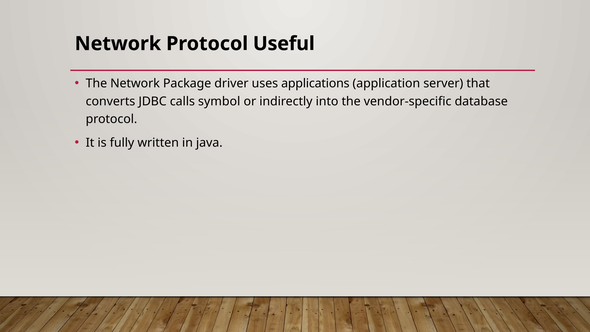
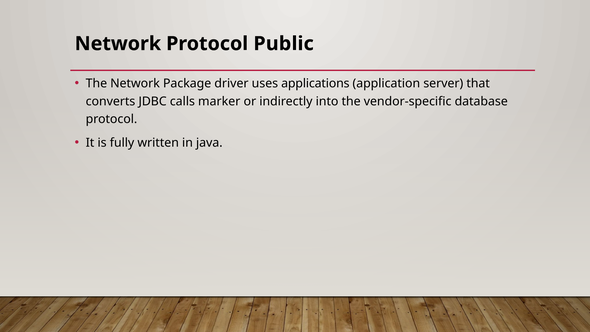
Useful: Useful -> Public (284, 44)
symbol: symbol -> marker (219, 101)
